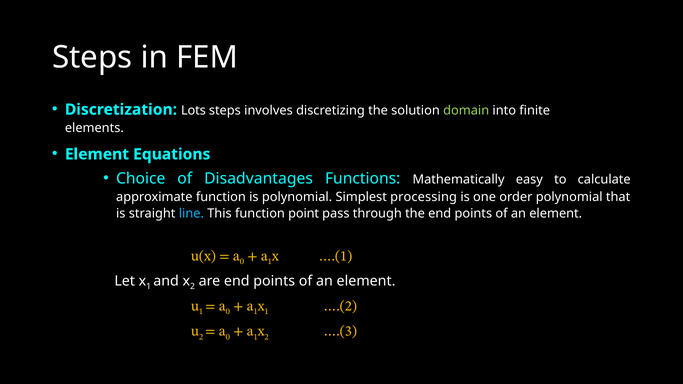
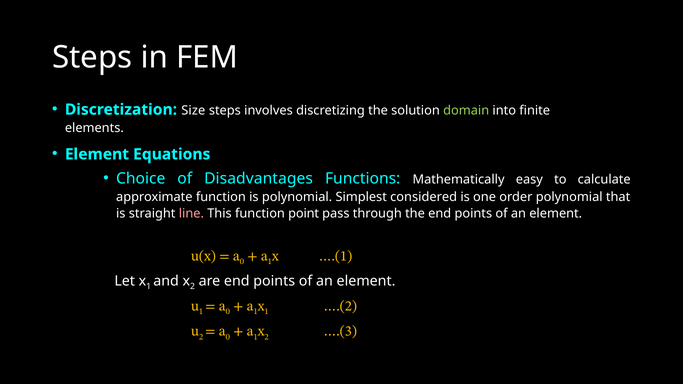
Lots: Lots -> Size (193, 111)
processing: processing -> considered (424, 197)
line colour: light blue -> pink (191, 214)
